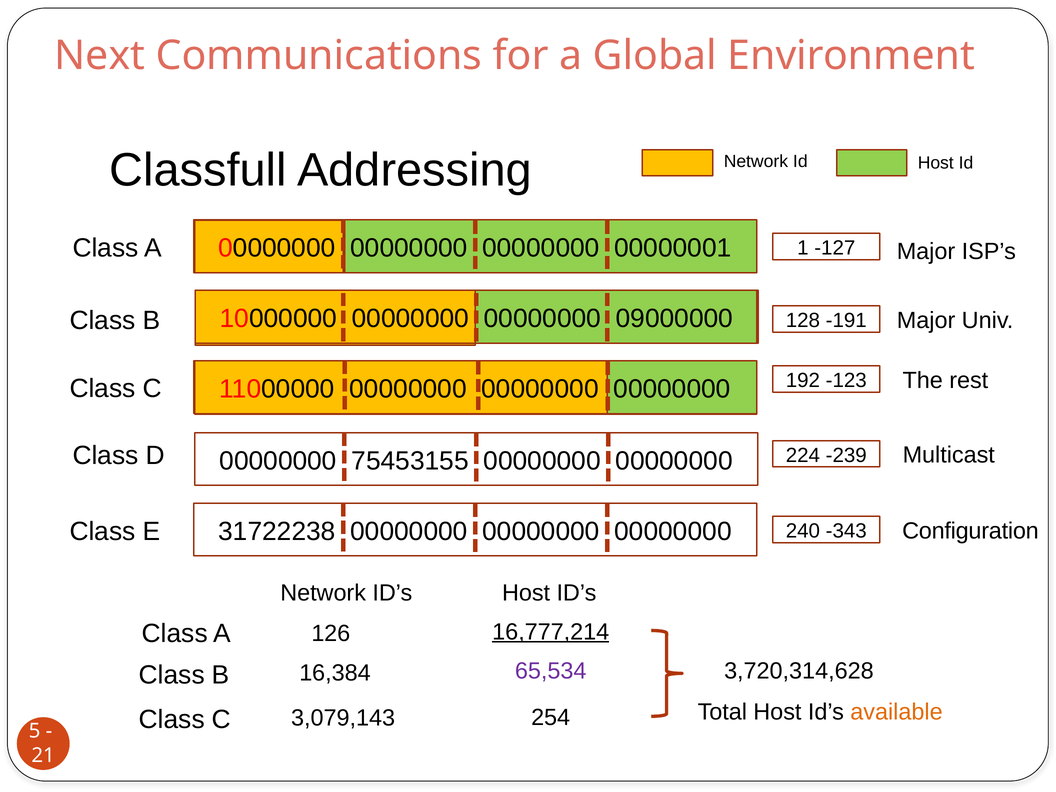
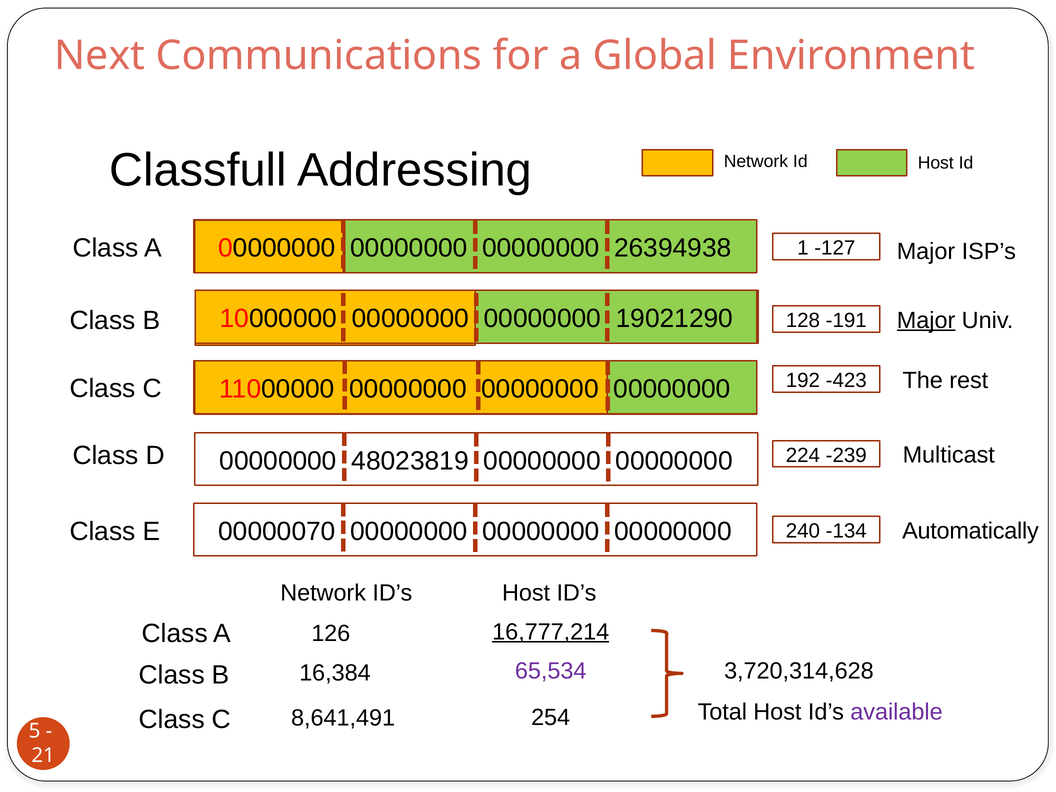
00000001: 00000001 -> 26394938 (673, 248)
09000000: 09000000 -> 19021290 (674, 319)
Major underline: none -> present (926, 320)
-123: -123 -> -423 (846, 380)
75453155: 75453155 -> 48023819 (410, 461)
31722238: 31722238 -> 00000070 (277, 531)
Configuration: Configuration -> Automatically (970, 531)
-343: -343 -> -134 (846, 531)
available colour: orange -> purple (896, 712)
3,079,143: 3,079,143 -> 8,641,491 (343, 718)
